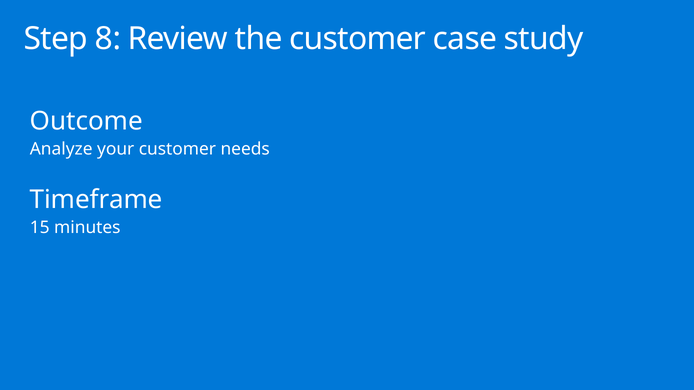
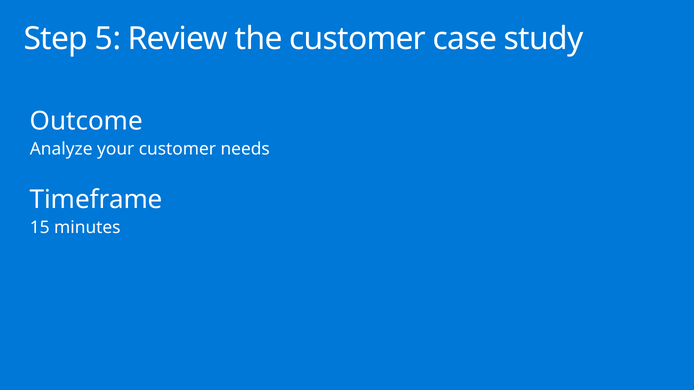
8: 8 -> 5 (108, 39)
